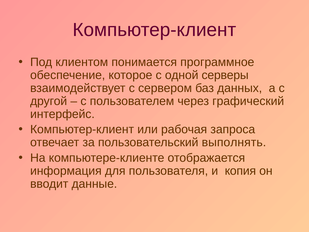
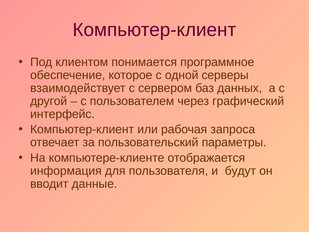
выполнять: выполнять -> параметры (234, 142)
копия: копия -> будут (240, 171)
